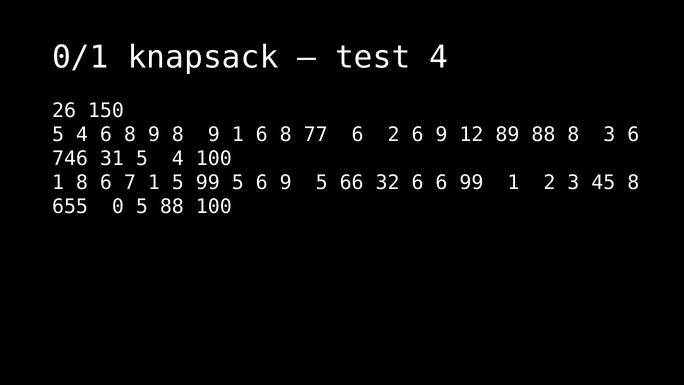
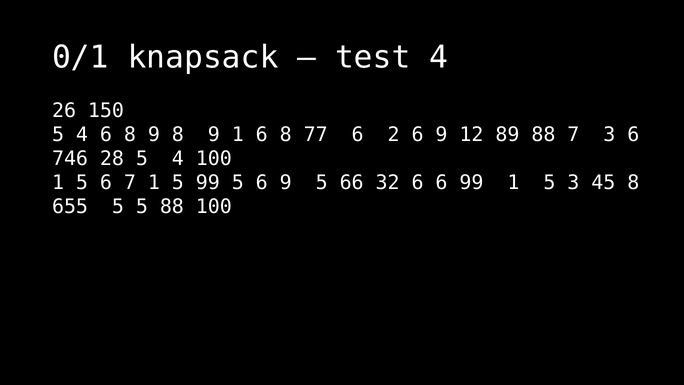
88 8: 8 -> 7 (573, 135)
31: 31 -> 28 (112, 159)
8: 8 -> 5 (82, 183)
99 1 2: 2 -> 5 (549, 183)
655 0: 0 -> 5 (118, 207)
